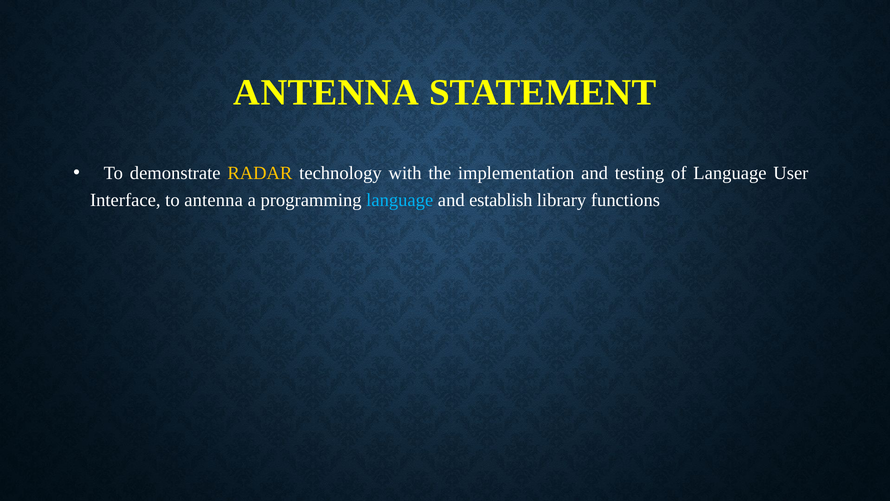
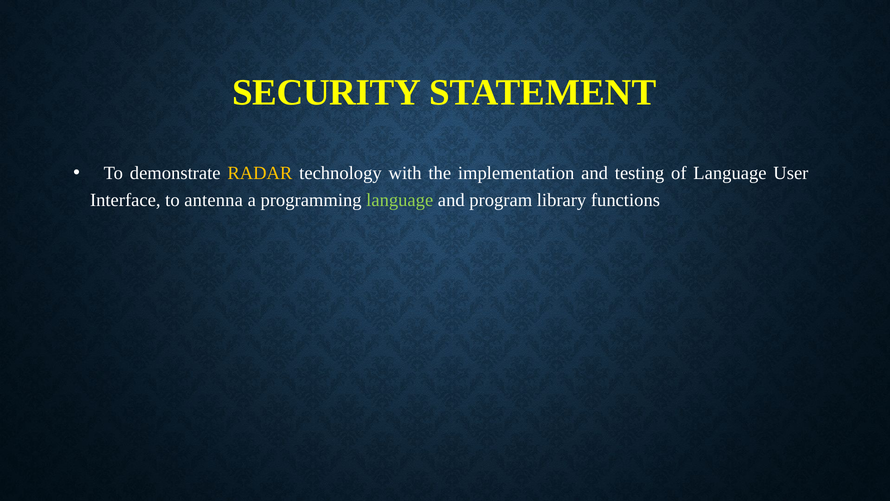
ANTENNA: ANTENNA -> SECURITY (327, 93)
language colour: light blue -> light green (400, 200)
establish: establish -> program (501, 200)
